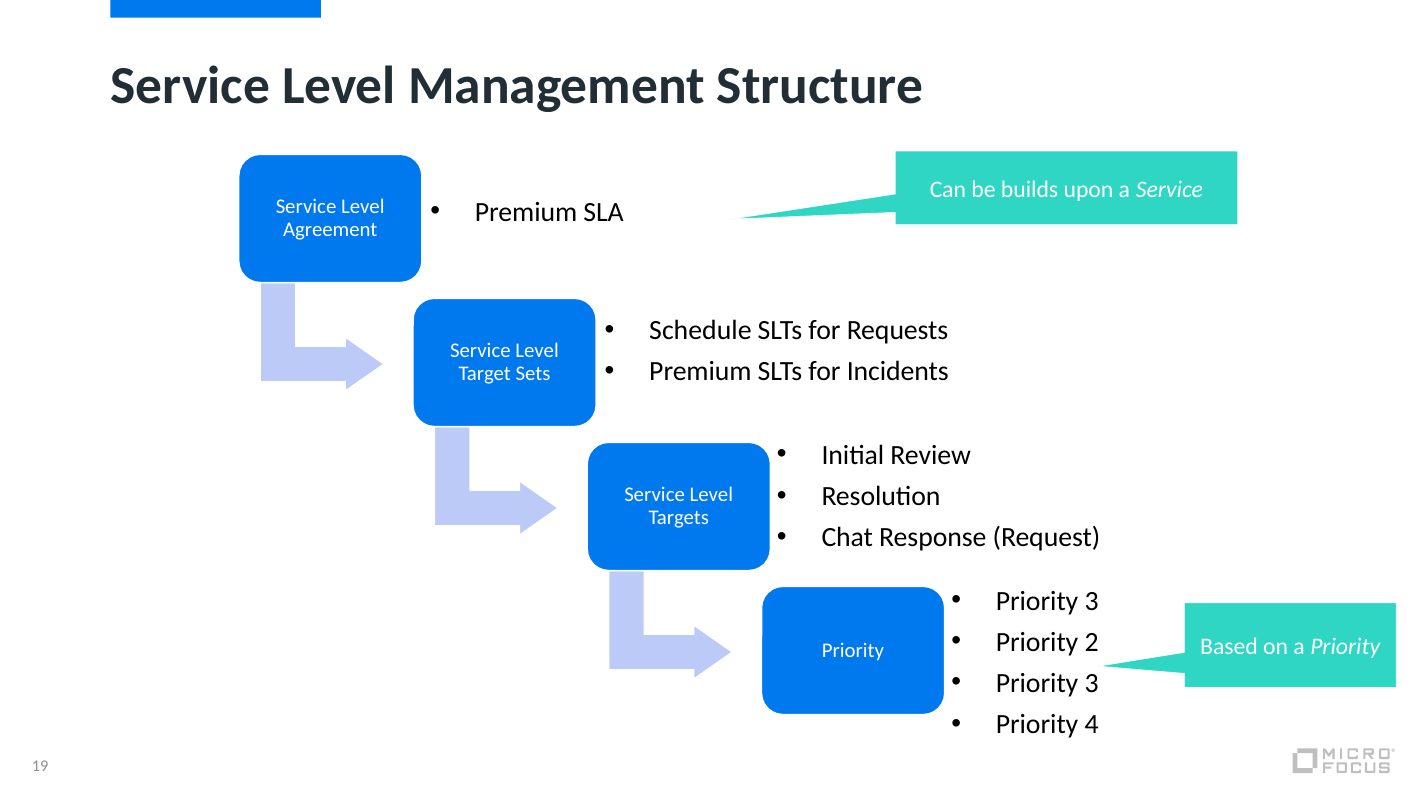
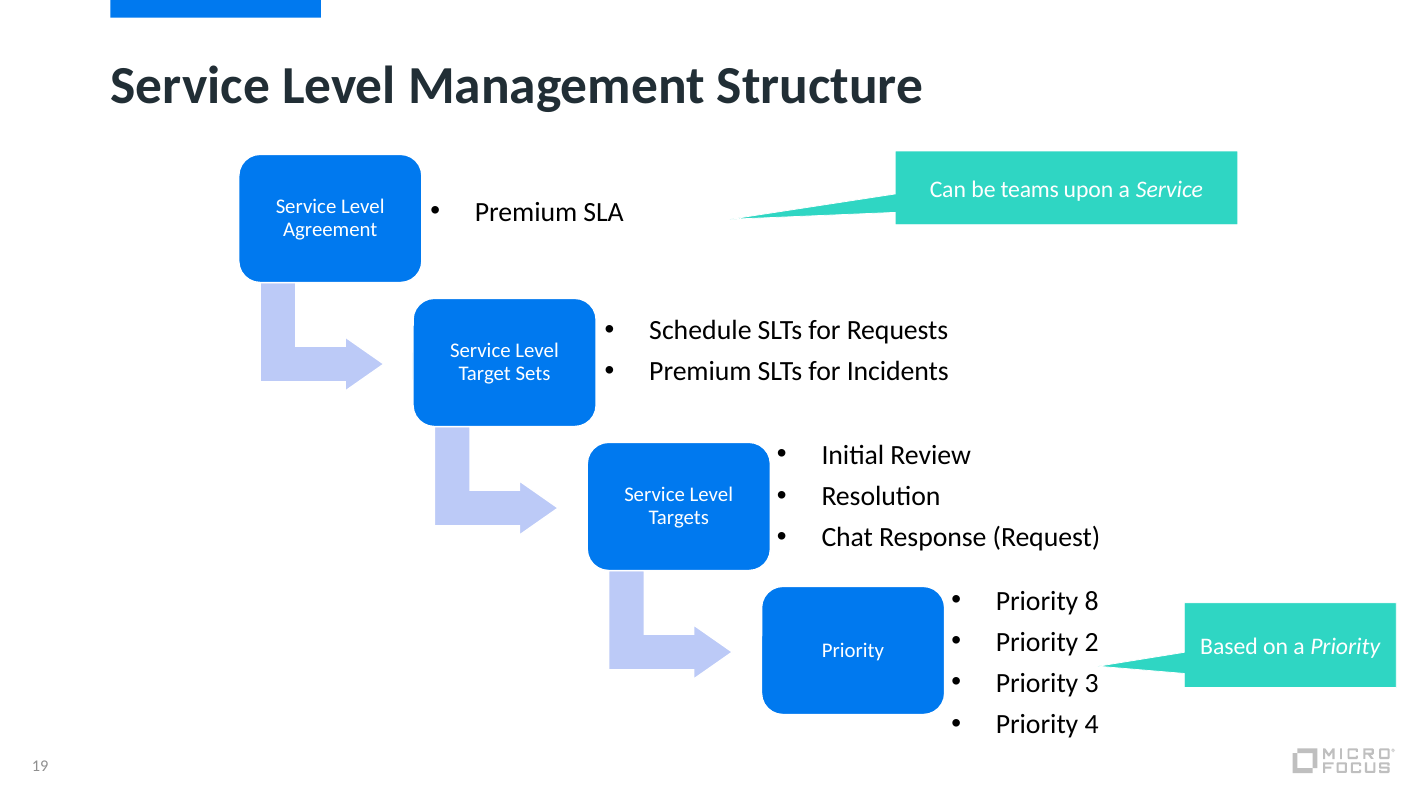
builds: builds -> teams (1030, 190)
3: 3 -> 8 (1092, 601)
